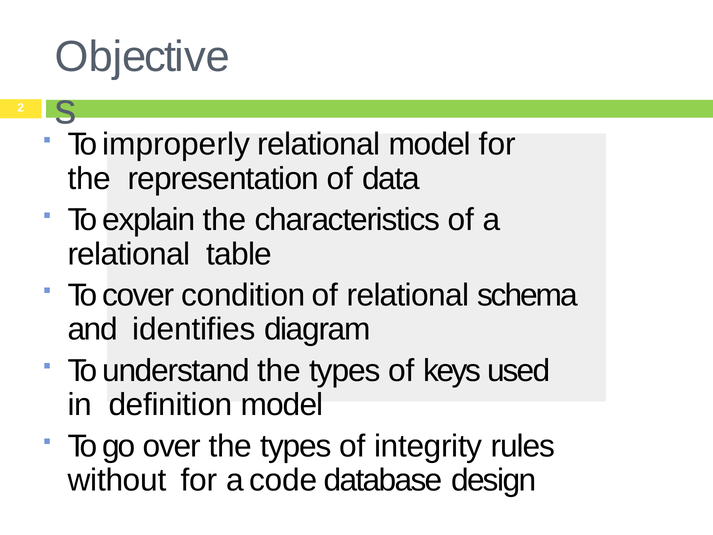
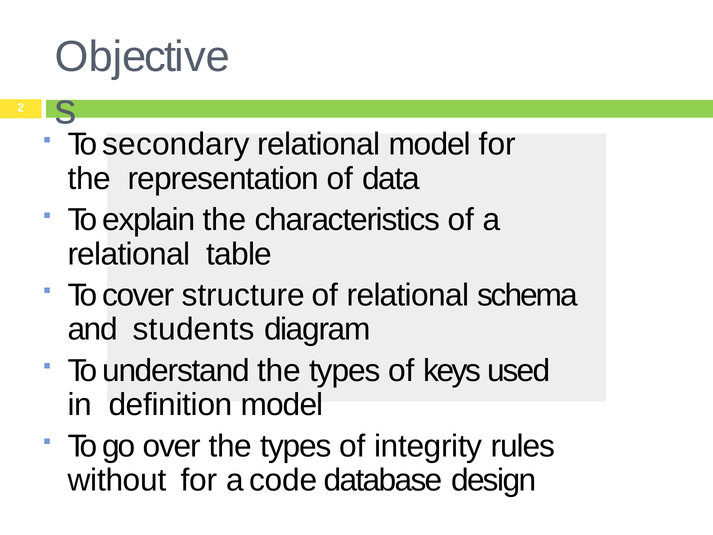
improperly: improperly -> secondary (176, 144)
condition: condition -> structure (243, 295)
identifies: identifies -> students (194, 329)
